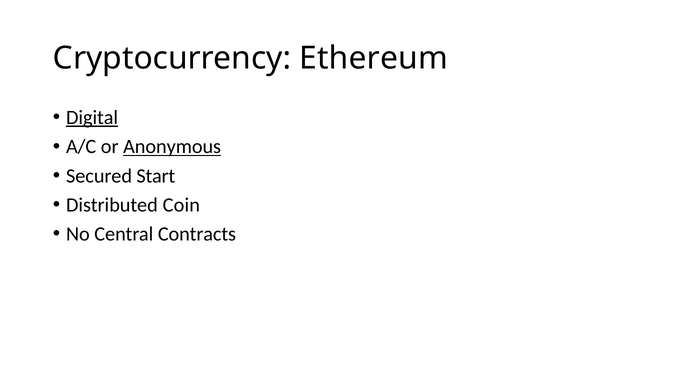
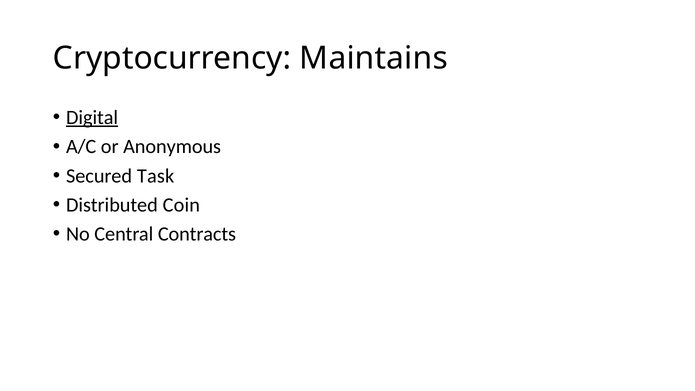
Ethereum: Ethereum -> Maintains (374, 58)
Anonymous underline: present -> none (172, 147)
Start: Start -> Task (156, 176)
